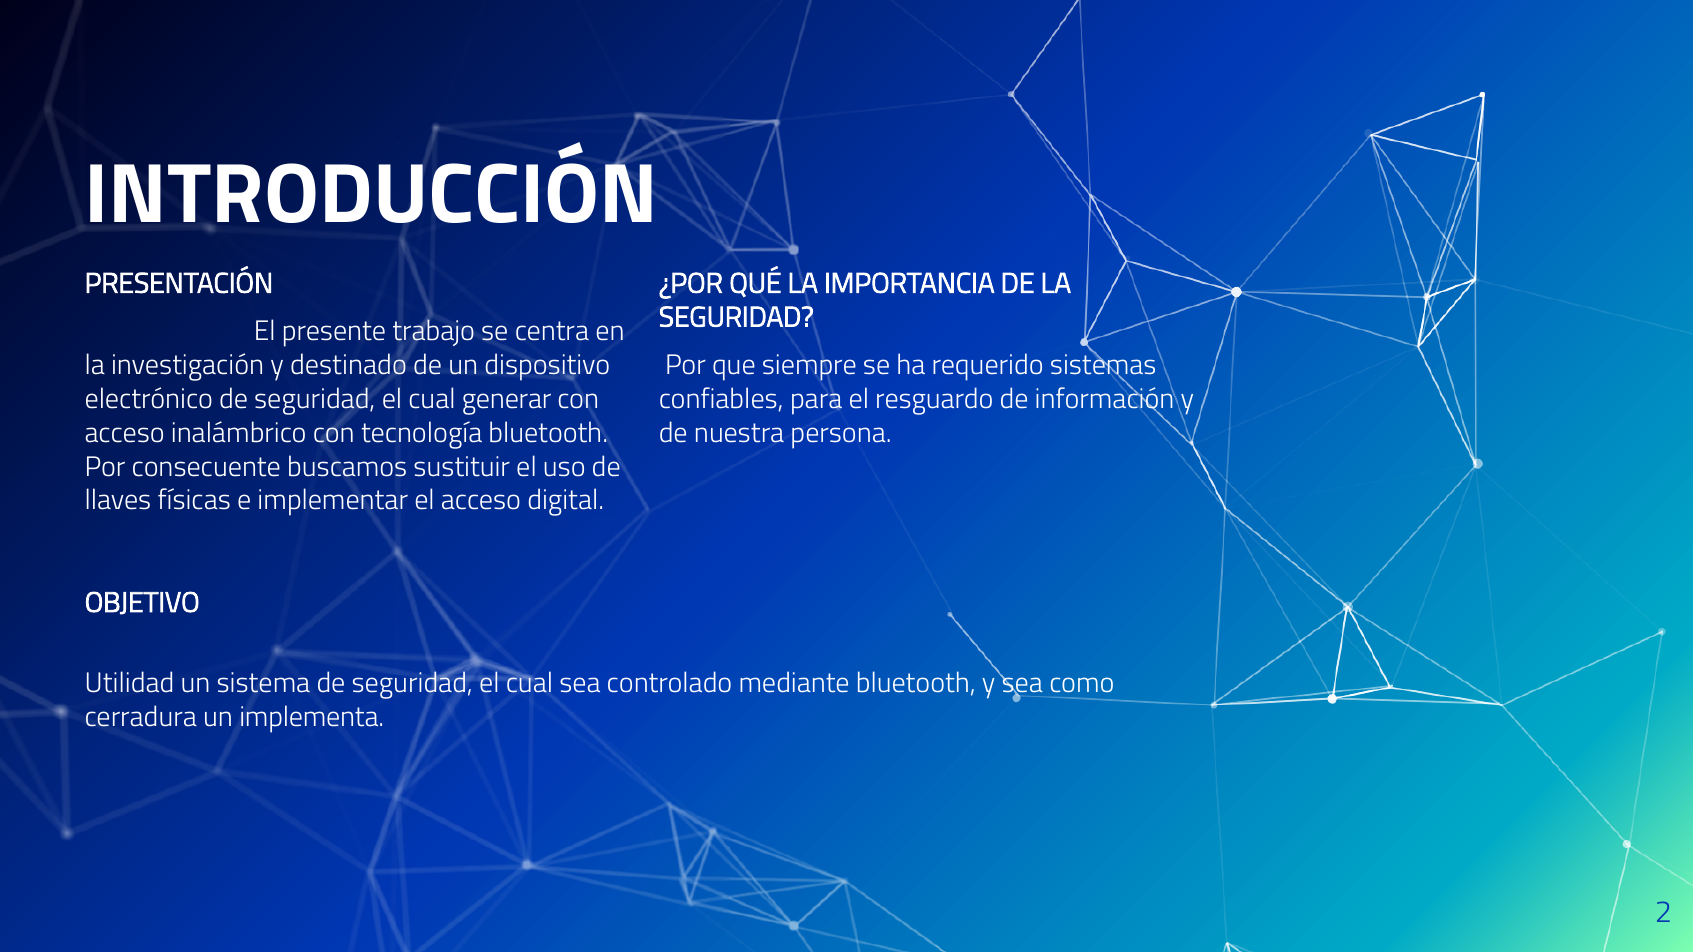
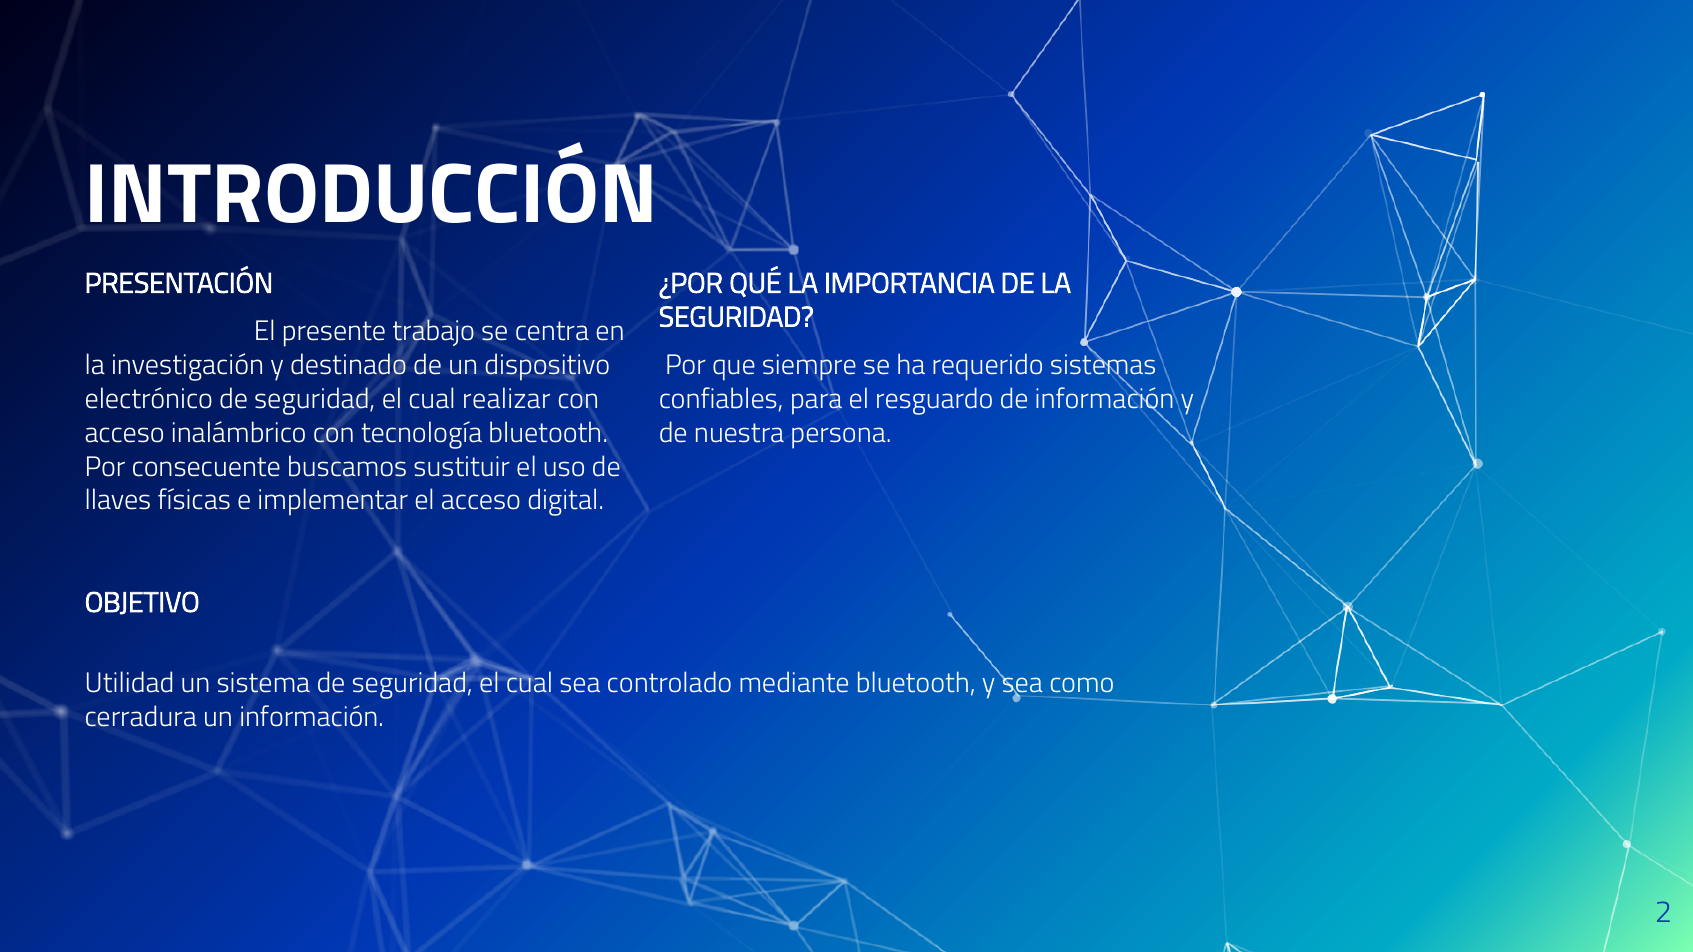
generar: generar -> realizar (506, 399)
un implementa: implementa -> información (312, 718)
